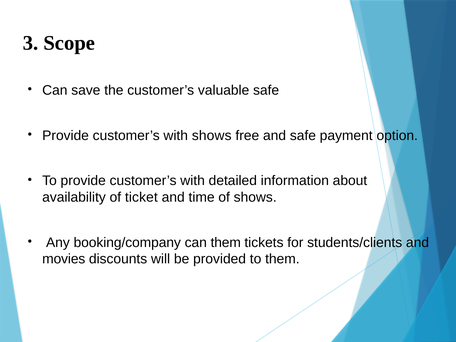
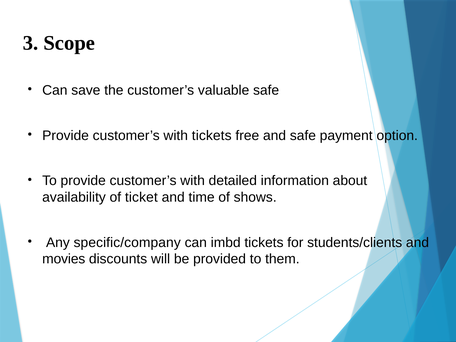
with shows: shows -> tickets (212, 135)
booking/company: booking/company -> specific/company (127, 243)
can them: them -> imbd (226, 243)
